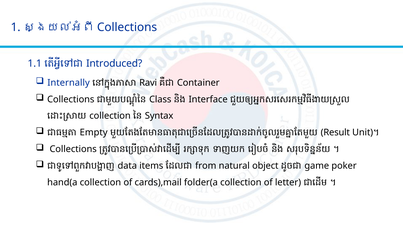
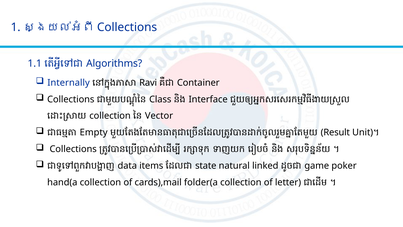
Introduced: Introduced -> Algorithms (114, 64)
Syntax: Syntax -> Vector (159, 116)
from: from -> state (206, 166)
object: object -> linked (265, 166)
